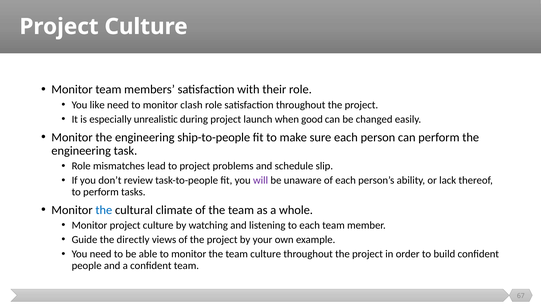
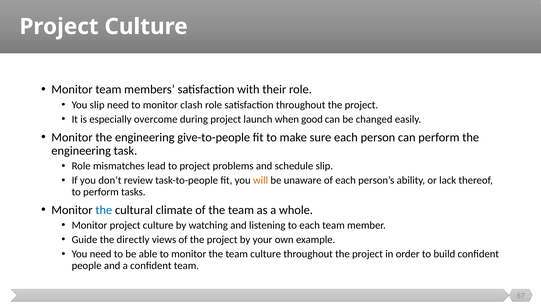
You like: like -> slip (97, 105)
unrealistic: unrealistic -> overcome (156, 119)
ship-to-people: ship-to-people -> give-to-people (214, 137)
will colour: purple -> orange (261, 180)
